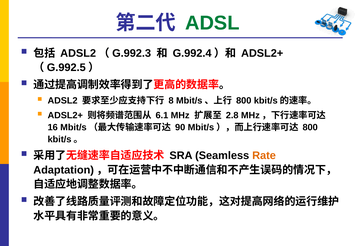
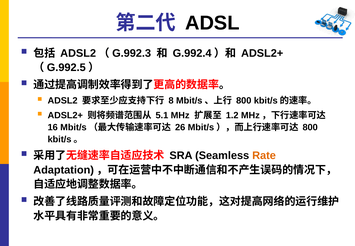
ADSL colour: green -> black (212, 23)
6.1: 6.1 -> 5.1 (162, 115)
2.8: 2.8 -> 1.2 (232, 115)
90: 90 -> 26 (180, 127)
